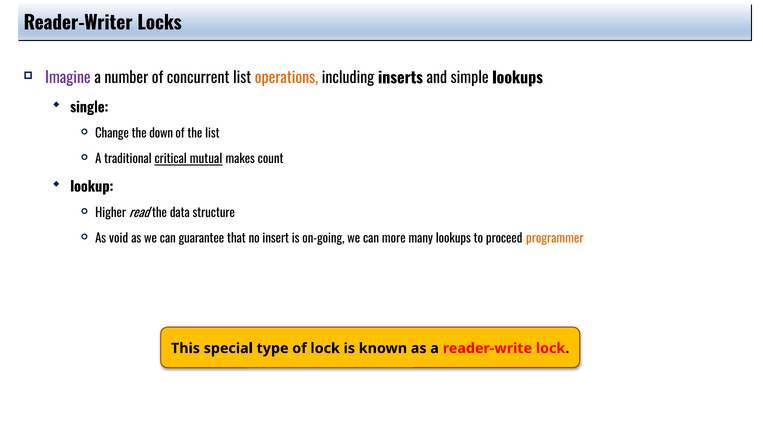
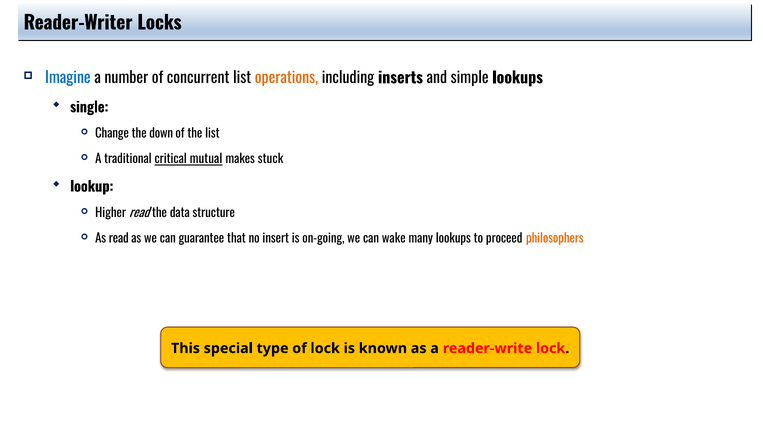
Imagine colour: purple -> blue (68, 78)
count: count -> stuck (271, 159)
As void: void -> read (119, 239)
more: more -> wake (394, 239)
programmer: programmer -> philosophers (555, 239)
